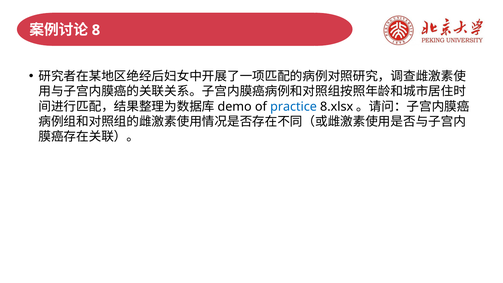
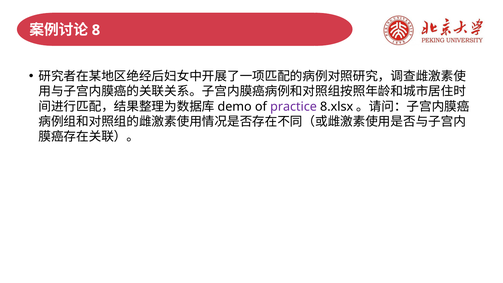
practice colour: blue -> purple (294, 107)
